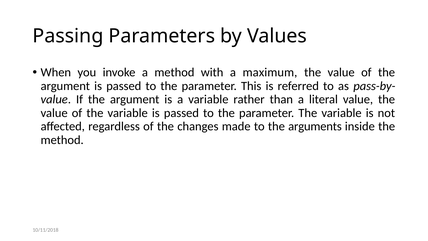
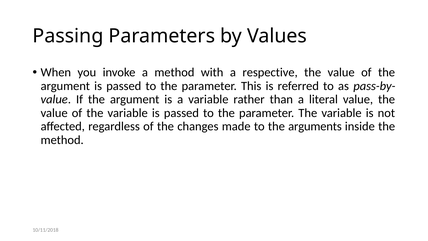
maximum: maximum -> respective (270, 72)
